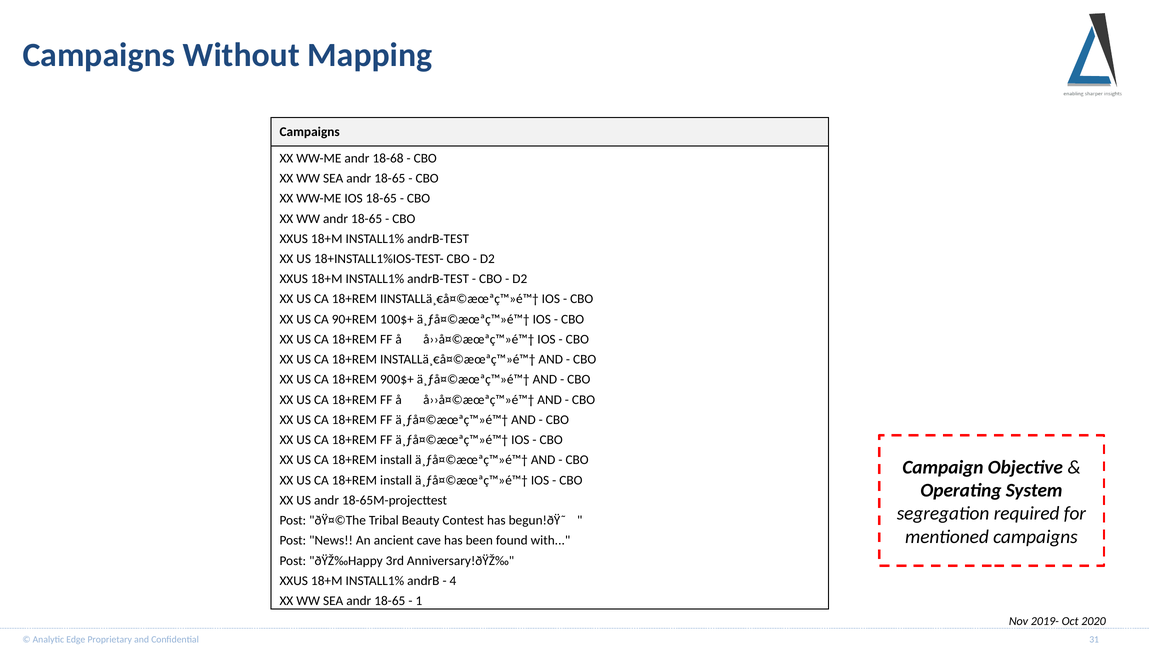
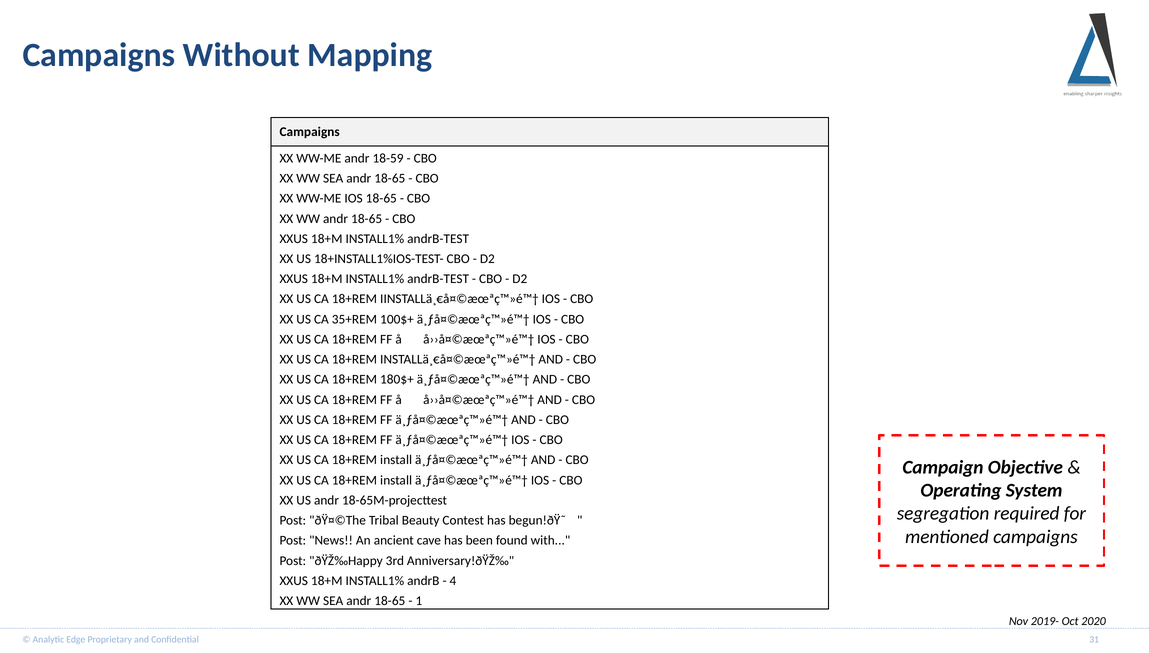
18-68: 18-68 -> 18-59 (388, 158)
90+REM: 90+REM -> 35+REM (354, 319)
900$+: 900$+ -> 180$+ (397, 380)
